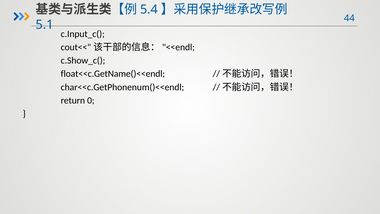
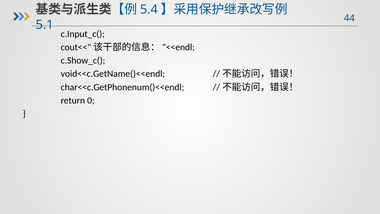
float<<c.GetName()<<endl: float<<c.GetName()<<endl -> void<<c.GetName()<<endl (113, 74)
